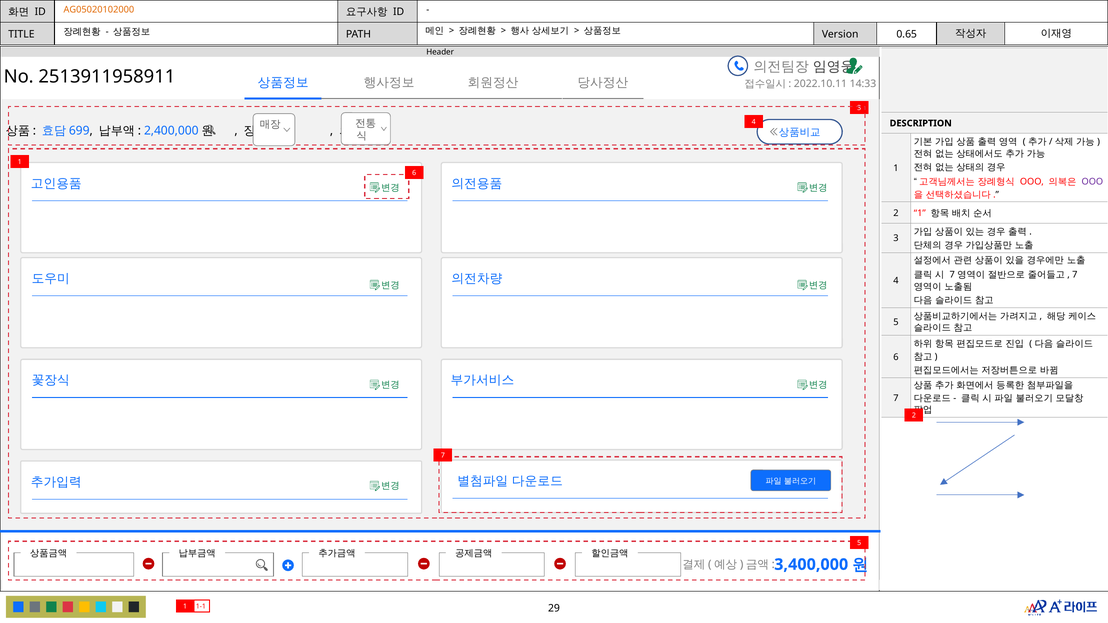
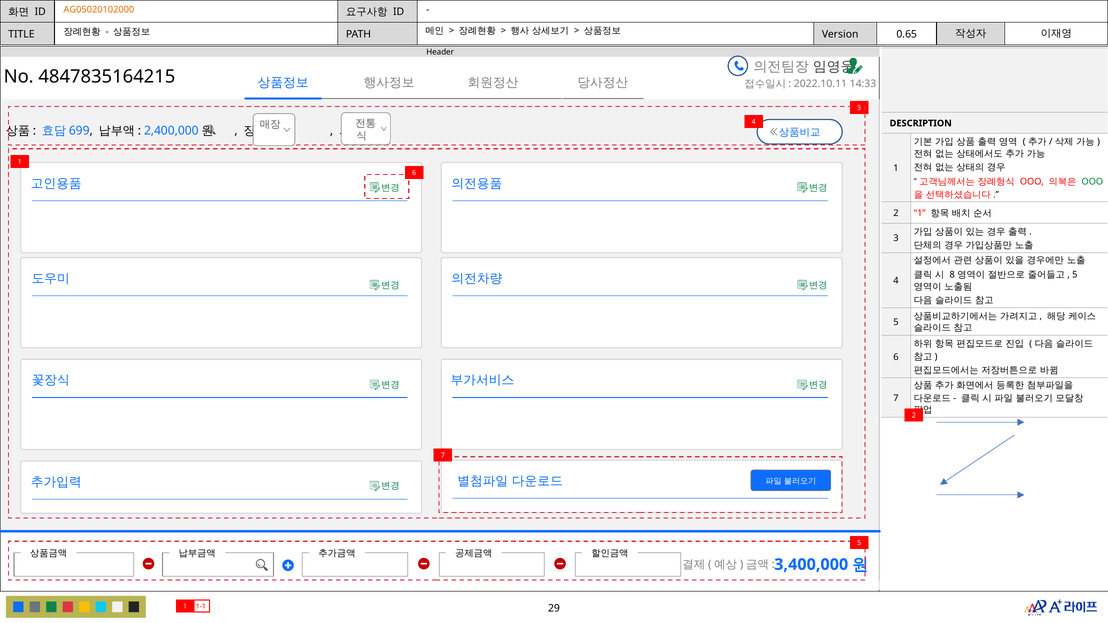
2513911958911: 2513911958911 -> 4847835164215 (107, 77)
OOO colour: purple -> green (1092, 182)
7: 7 -> 8 (952, 275)
7: 7 -> 5 (1075, 275)
